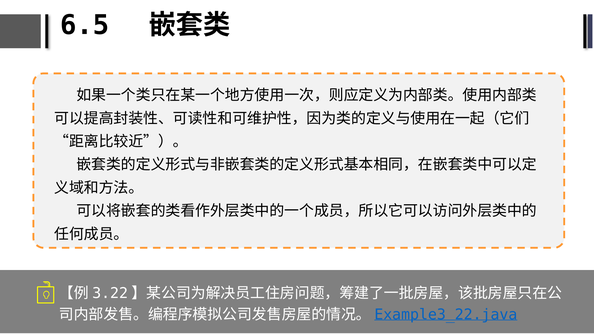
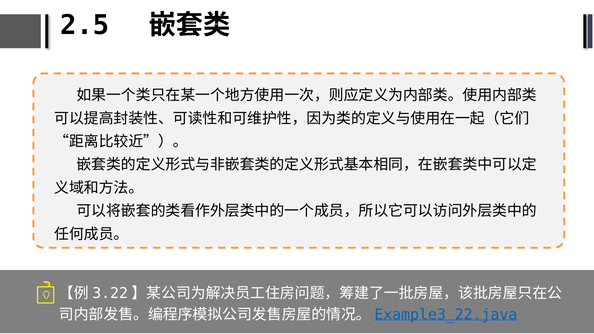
6.5: 6.5 -> 2.5 (85, 25)
